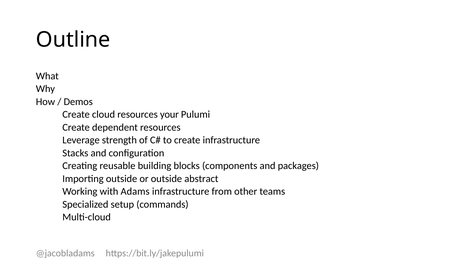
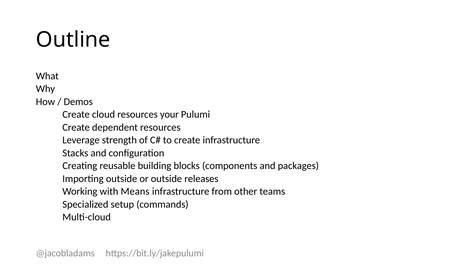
abstract: abstract -> releases (201, 179)
Adams: Adams -> Means (135, 191)
